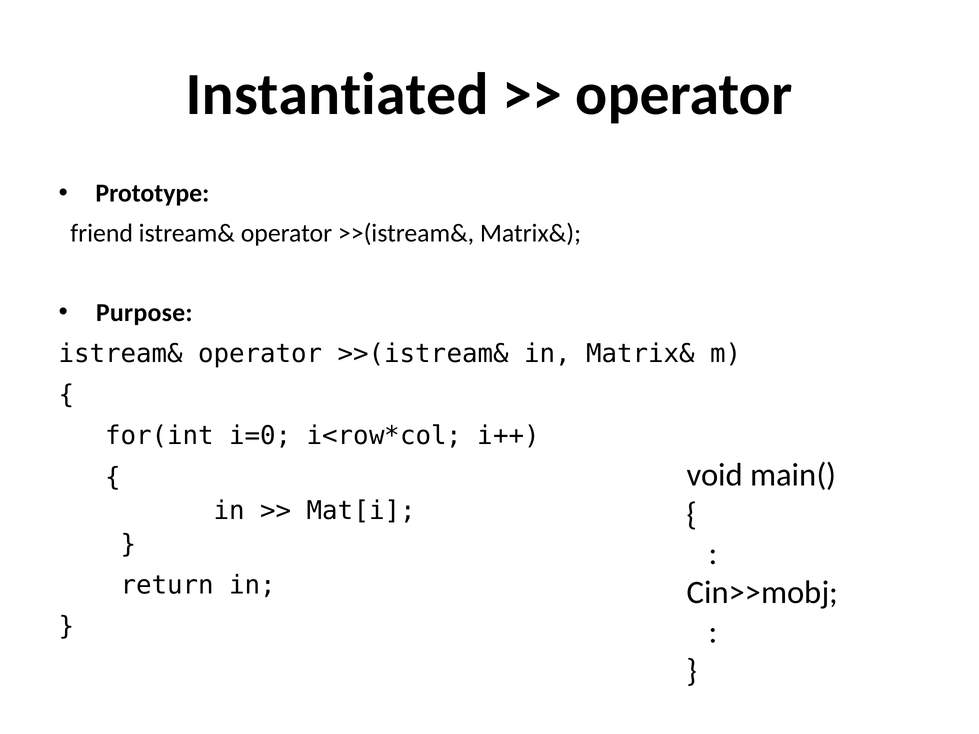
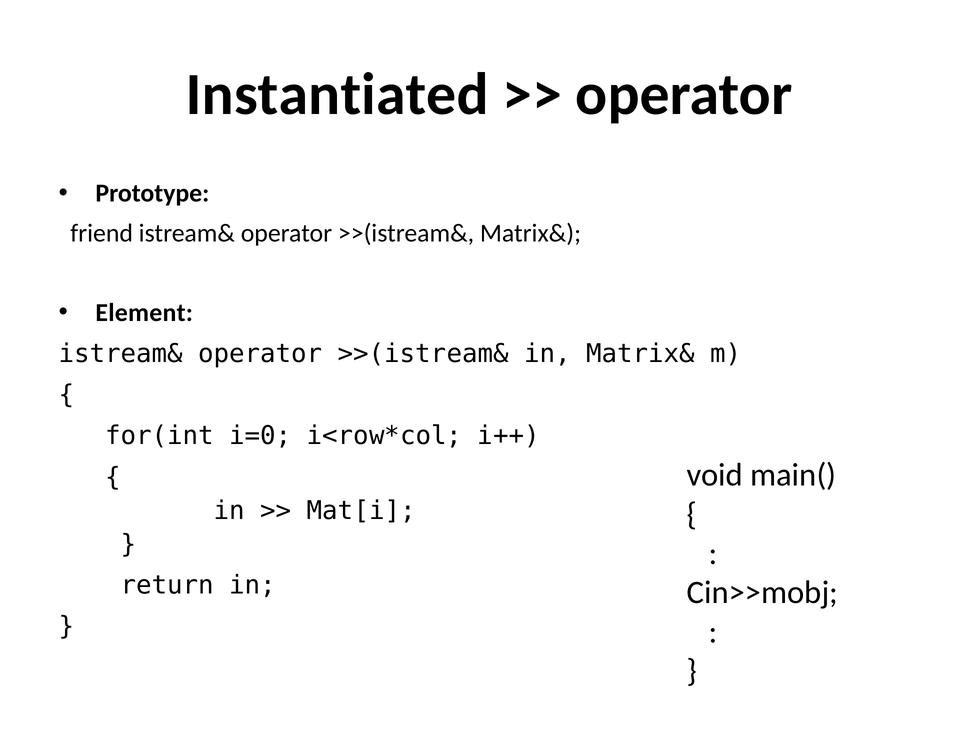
Purpose: Purpose -> Element (144, 313)
